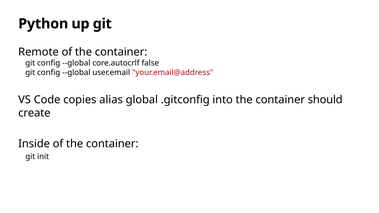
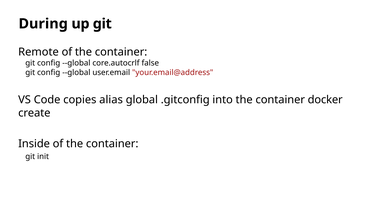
Python: Python -> During (43, 24)
should: should -> docker (325, 100)
